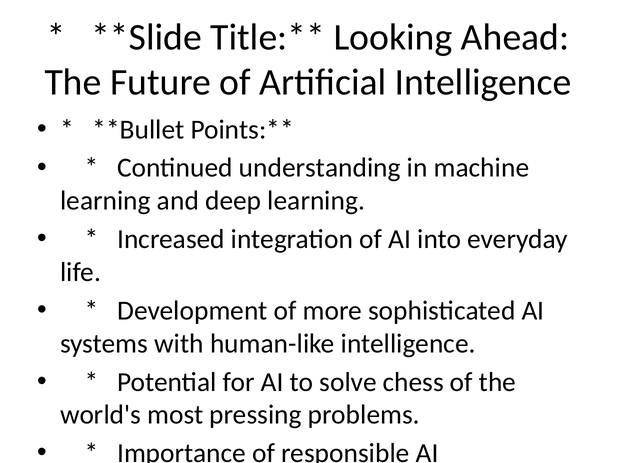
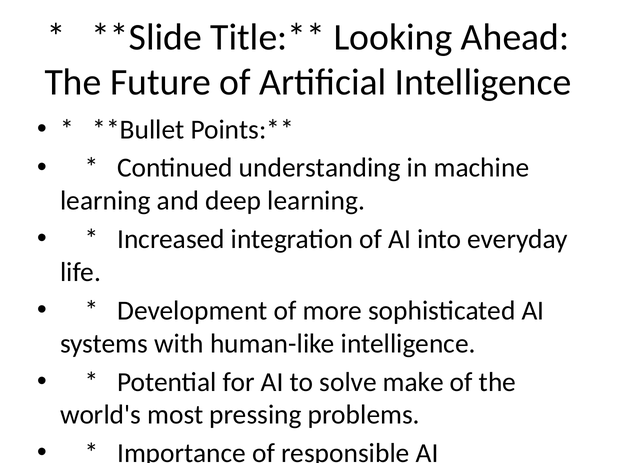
chess: chess -> make (413, 382)
